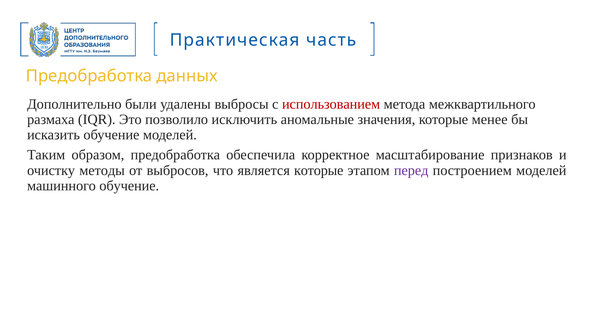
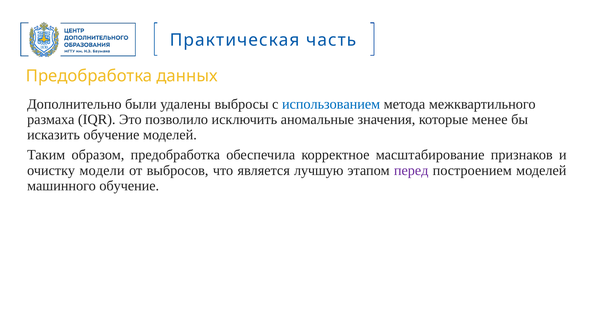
использованием colour: red -> blue (331, 104)
методы: методы -> модели (102, 170)
является которые: которые -> лучшую (319, 170)
